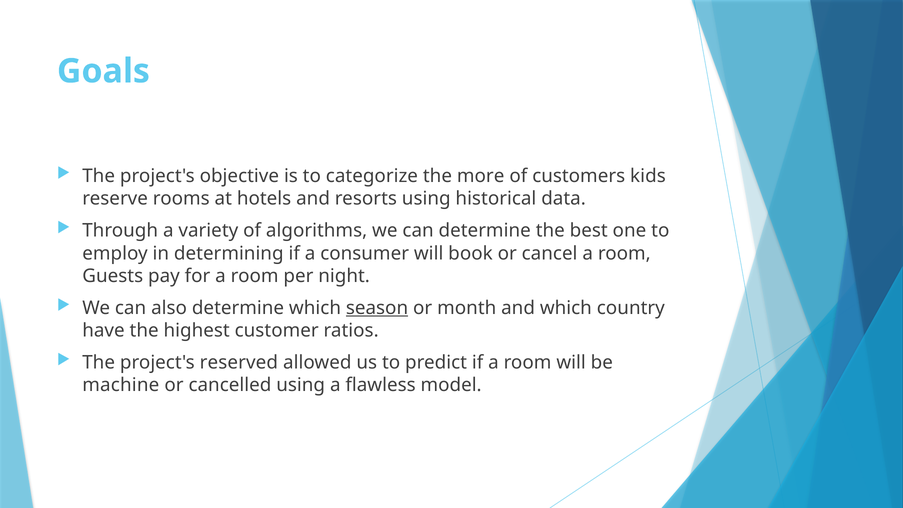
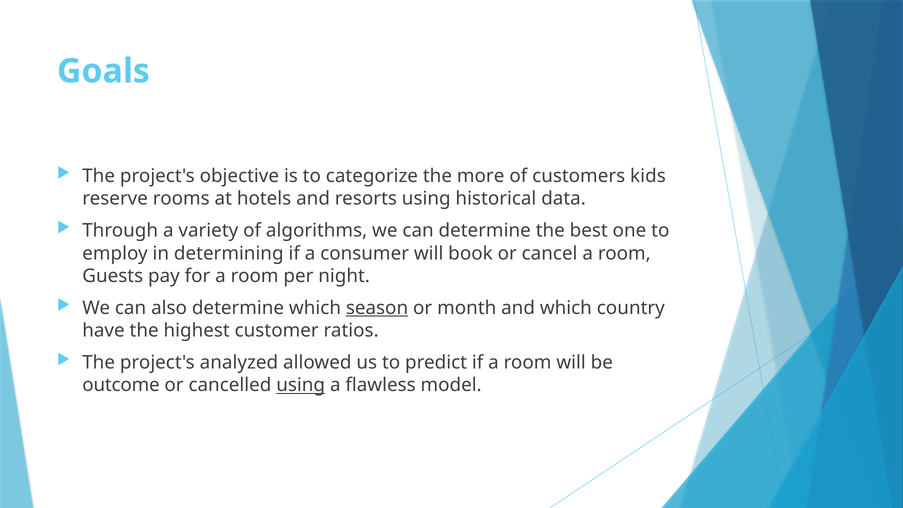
reserved: reserved -> analyzed (239, 363)
machine: machine -> outcome (121, 385)
using underline: none -> present (301, 385)
